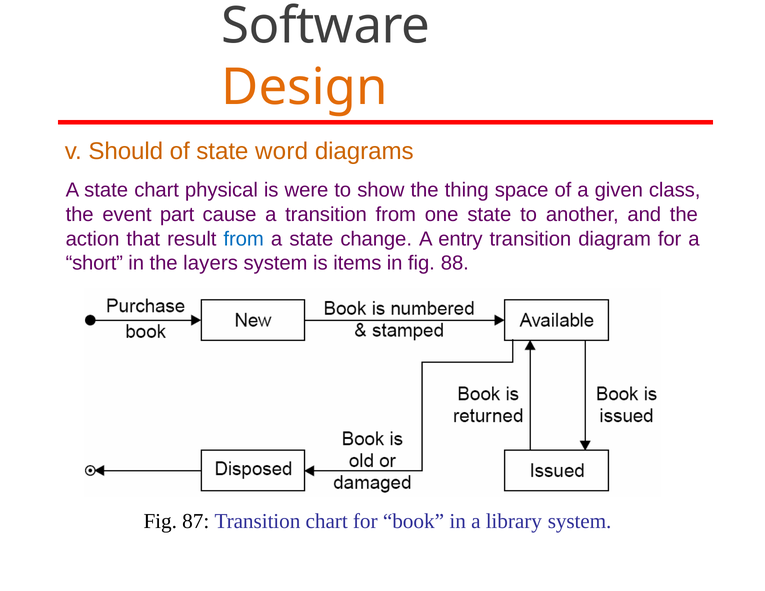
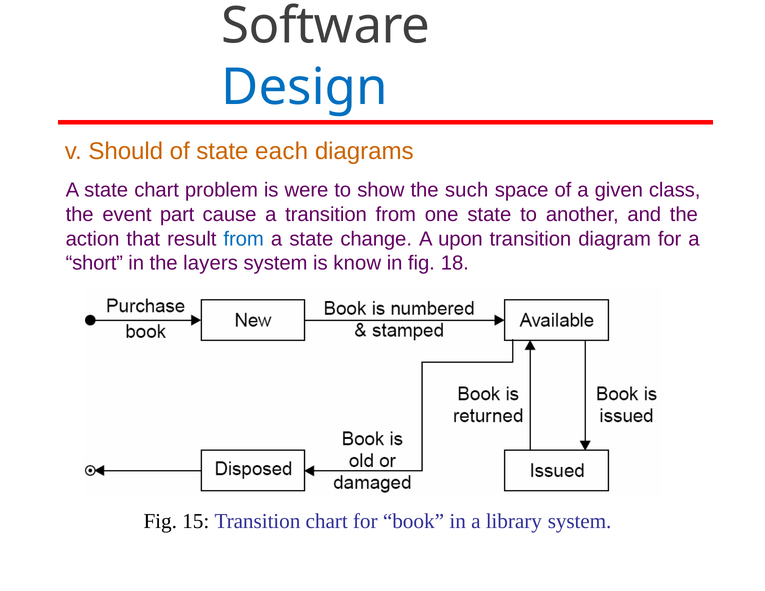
Design colour: orange -> blue (304, 87)
word: word -> each (282, 151)
physical: physical -> problem (221, 190)
thing: thing -> such (467, 190)
entry: entry -> upon (461, 239)
items: items -> know (357, 263)
88: 88 -> 18 (455, 263)
87: 87 -> 15 (196, 521)
